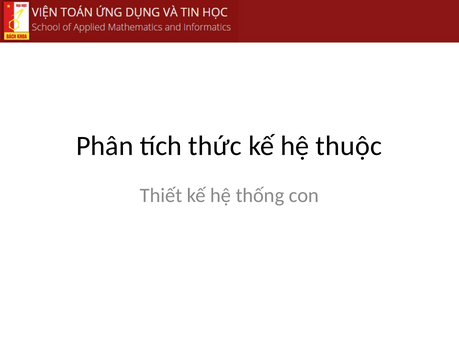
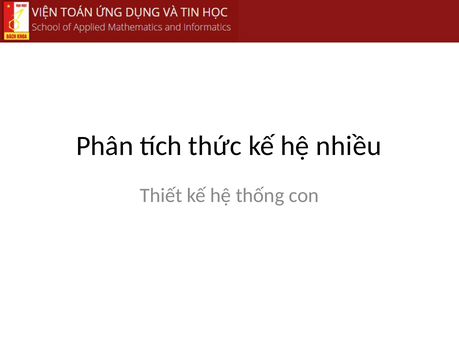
thuộc: thuộc -> nhiều (349, 146)
